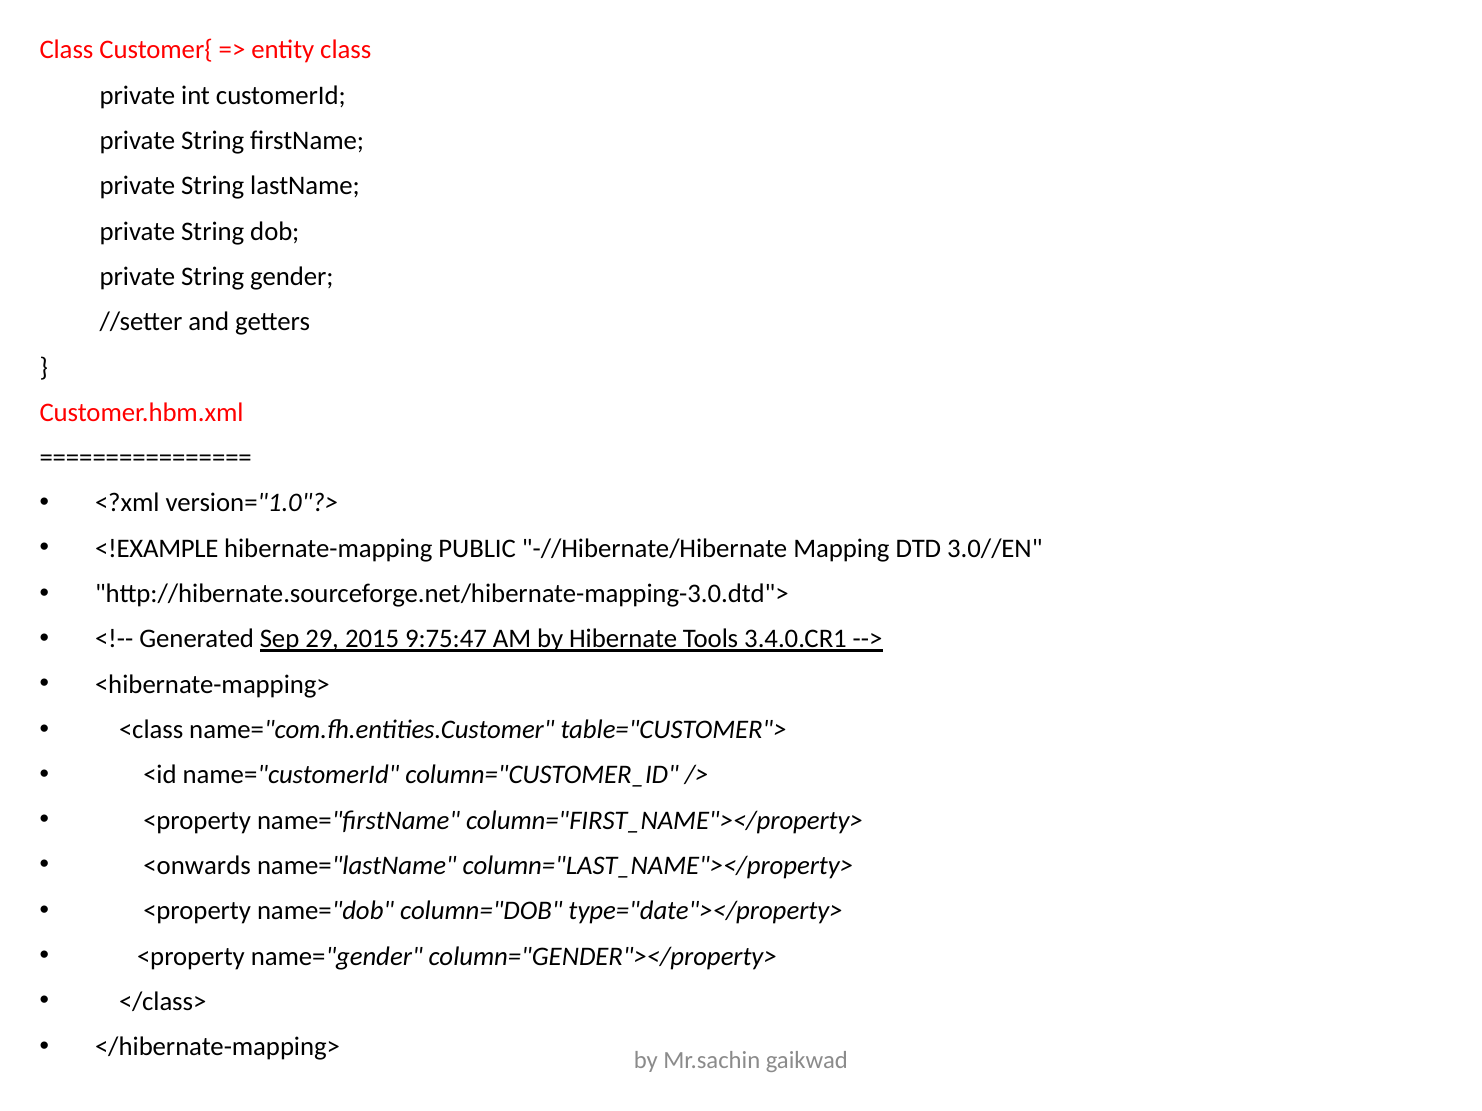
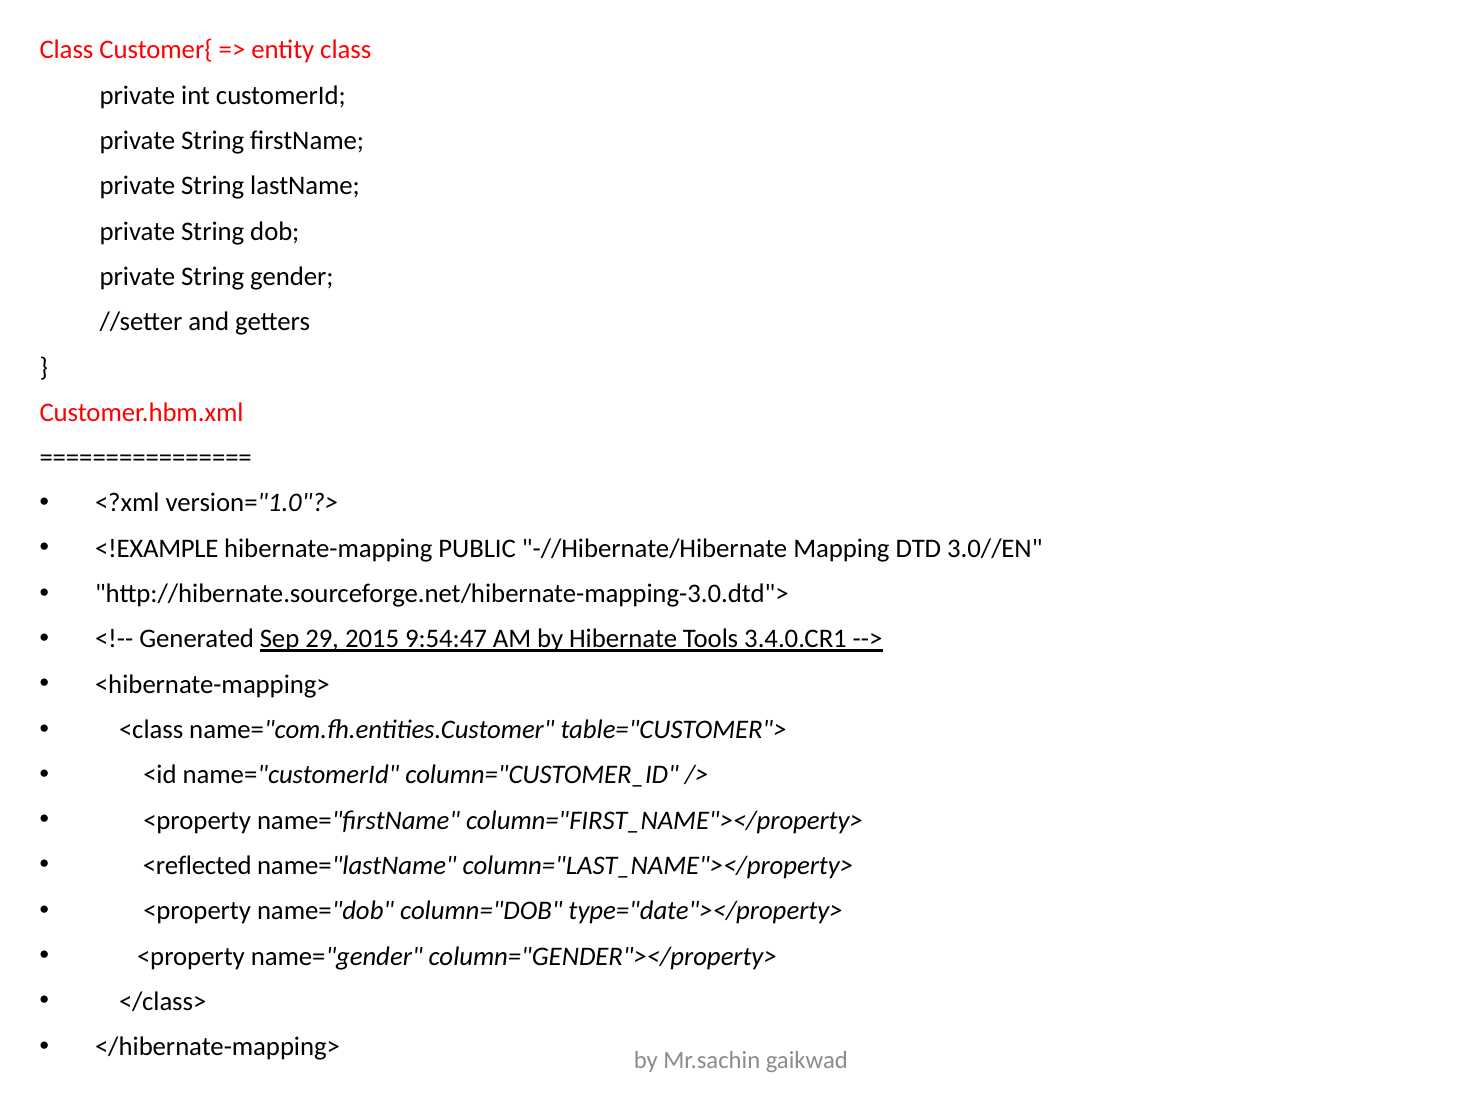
9:75:47: 9:75:47 -> 9:54:47 (446, 639)
<onwards: <onwards -> <reflected (197, 866)
